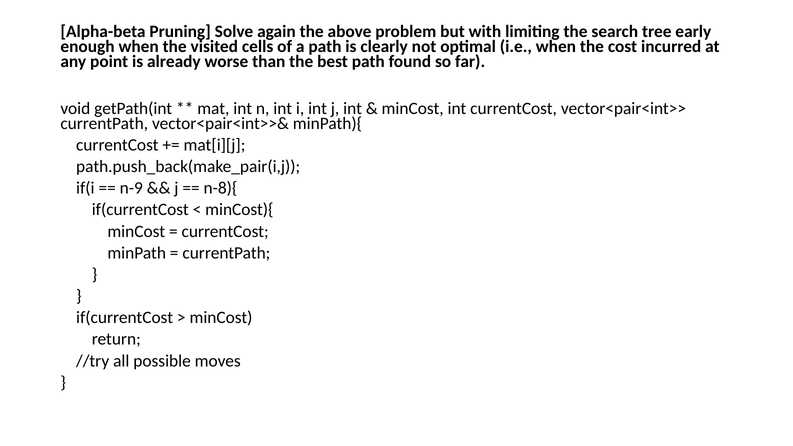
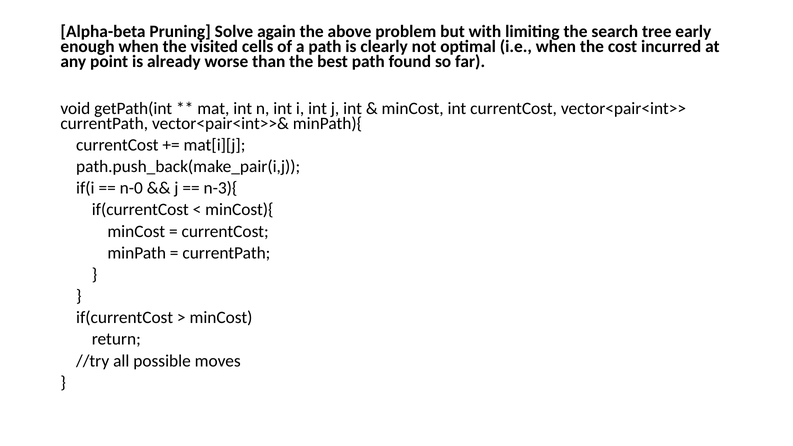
n-9: n-9 -> n-0 (131, 188)
n-8){: n-8){ -> n-3){ (221, 188)
